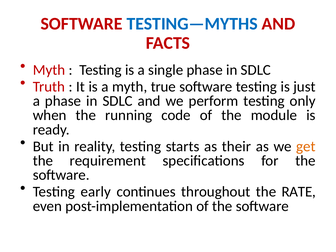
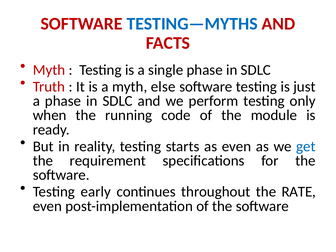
true: true -> else (163, 87)
as their: their -> even (237, 146)
get colour: orange -> blue (306, 146)
